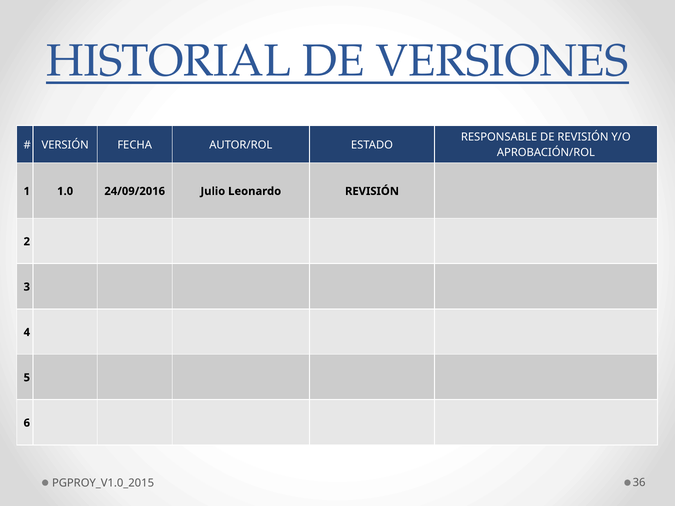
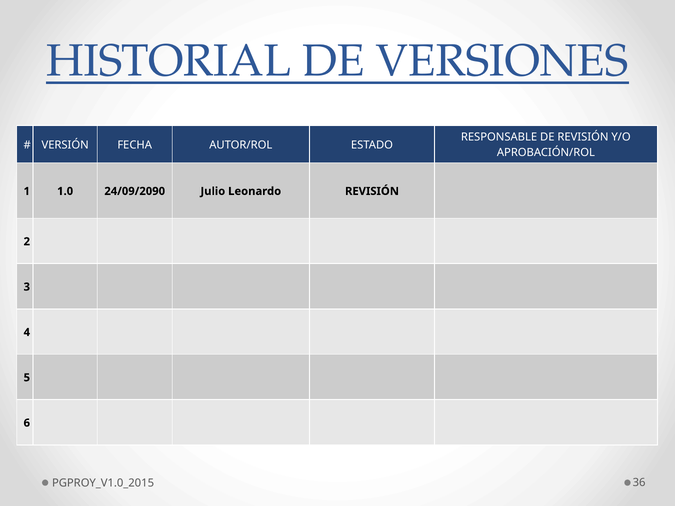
24/09/2016: 24/09/2016 -> 24/09/2090 (135, 191)
